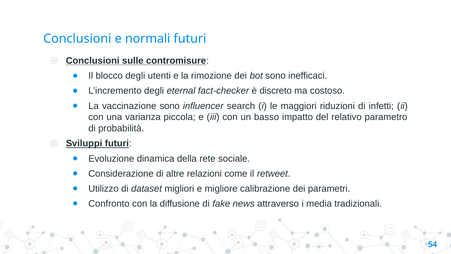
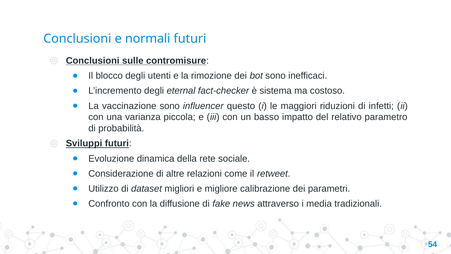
discreto: discreto -> sistema (276, 91)
search: search -> questo (241, 106)
